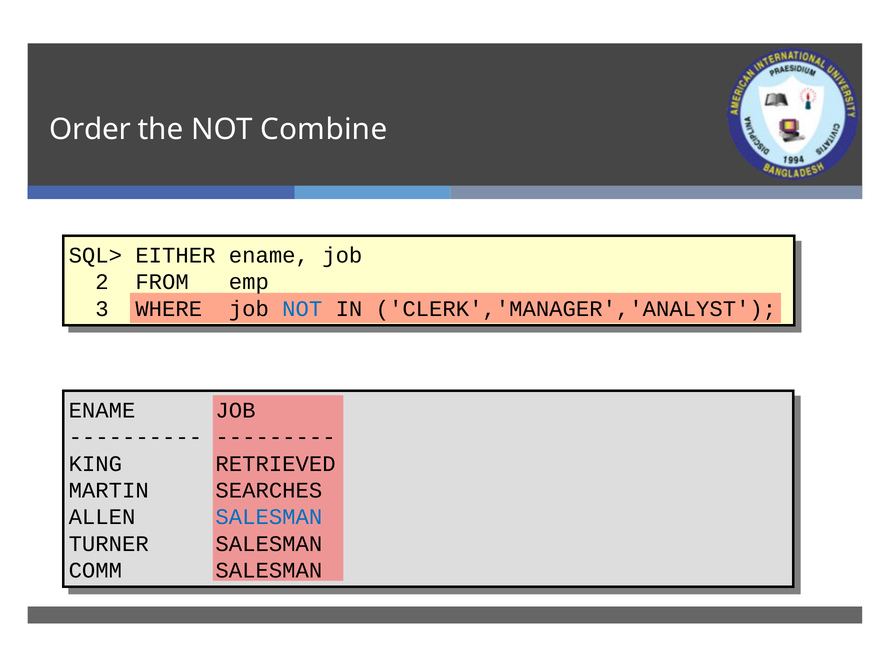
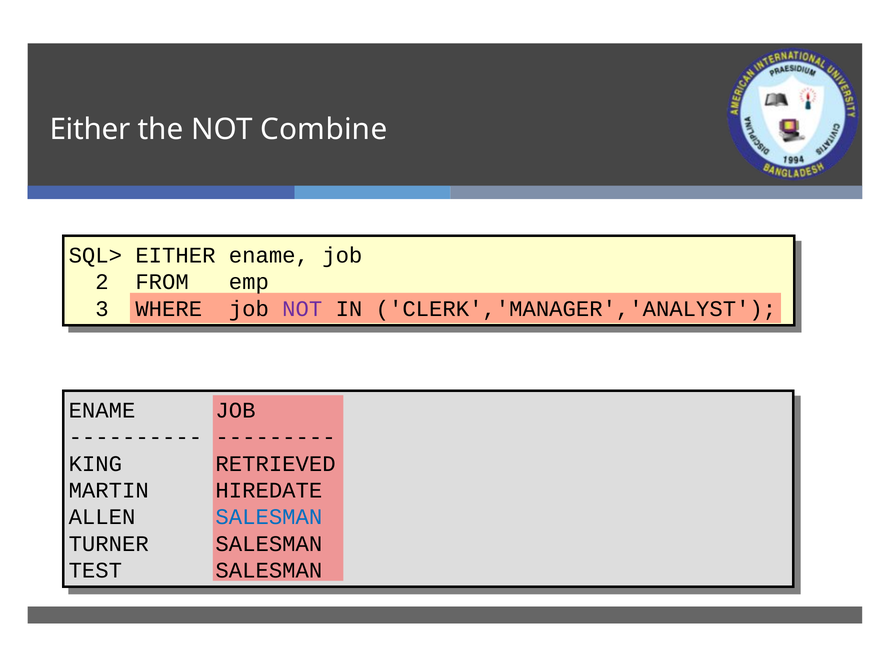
Order: Order -> Either (90, 129)
NOT colour: blue -> purple (302, 309)
SEARCHES: SEARCHES -> HIREDATE (269, 490)
COMM: COMM -> TEST (95, 570)
